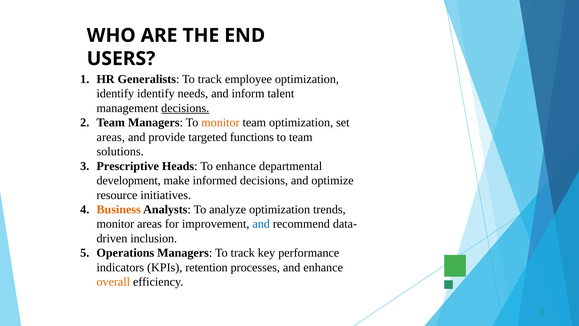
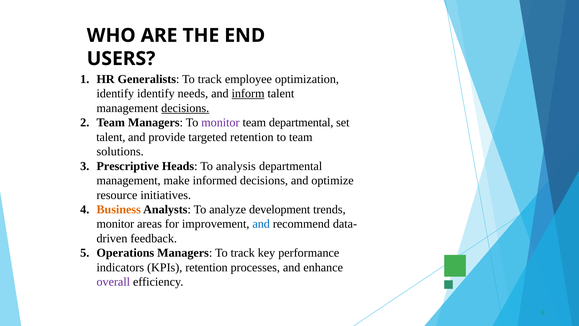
inform underline: none -> present (248, 93)
monitor colour: orange -> purple (220, 122)
team optimization: optimization -> departmental (301, 122)
areas: areas -> talent (111, 137)
targeted functions: functions -> retention (252, 137)
To enhance: enhance -> analysis (236, 166)
development: development -> management (129, 180)
analyze optimization: optimization -> development (280, 209)
inclusion: inclusion -> feedback (154, 238)
overall colour: orange -> purple (113, 282)
